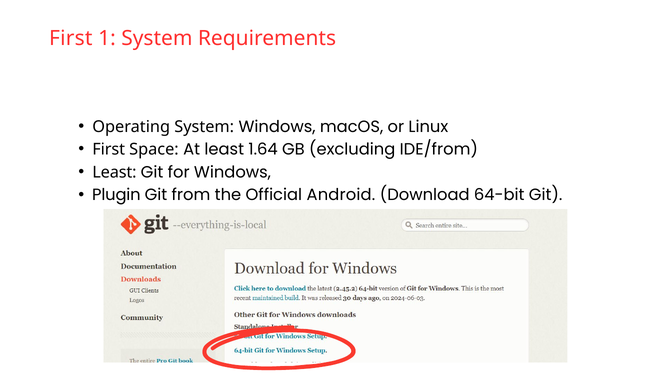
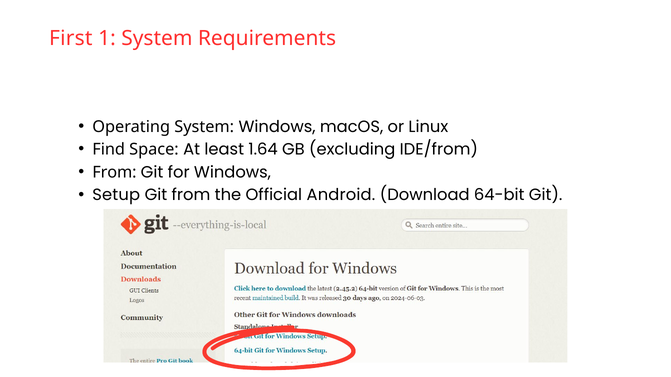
First: First -> Find (109, 150)
Least: Least -> From (114, 172)
Plugin: Plugin -> Setup (116, 195)
